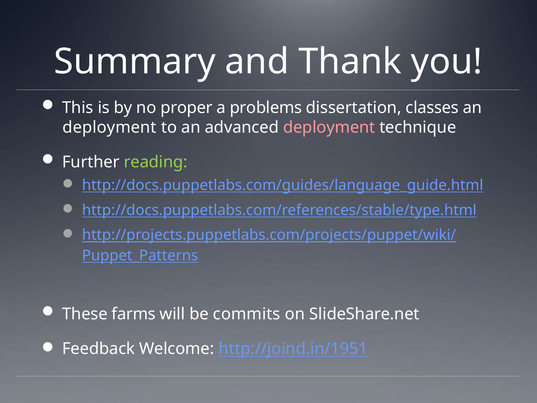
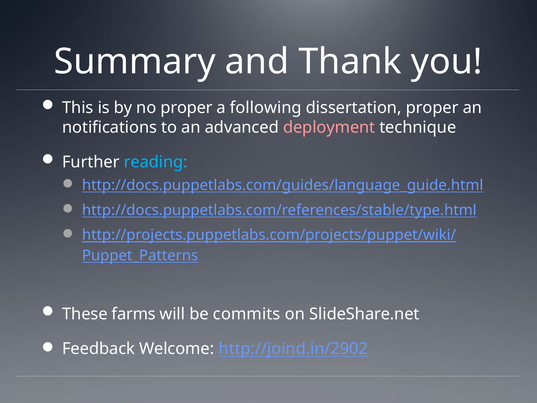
problems: problems -> following (266, 108)
dissertation classes: classes -> proper (432, 108)
deployment: deployment -> notifications (110, 127)
reading colour: light green -> light blue (156, 162)
http://joind.in/1951: http://joind.in/1951 -> http://joind.in/2902 (293, 349)
